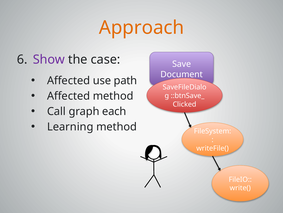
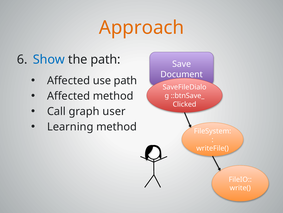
Show colour: purple -> blue (49, 59)
the case: case -> path (106, 59)
each: each -> user (114, 111)
